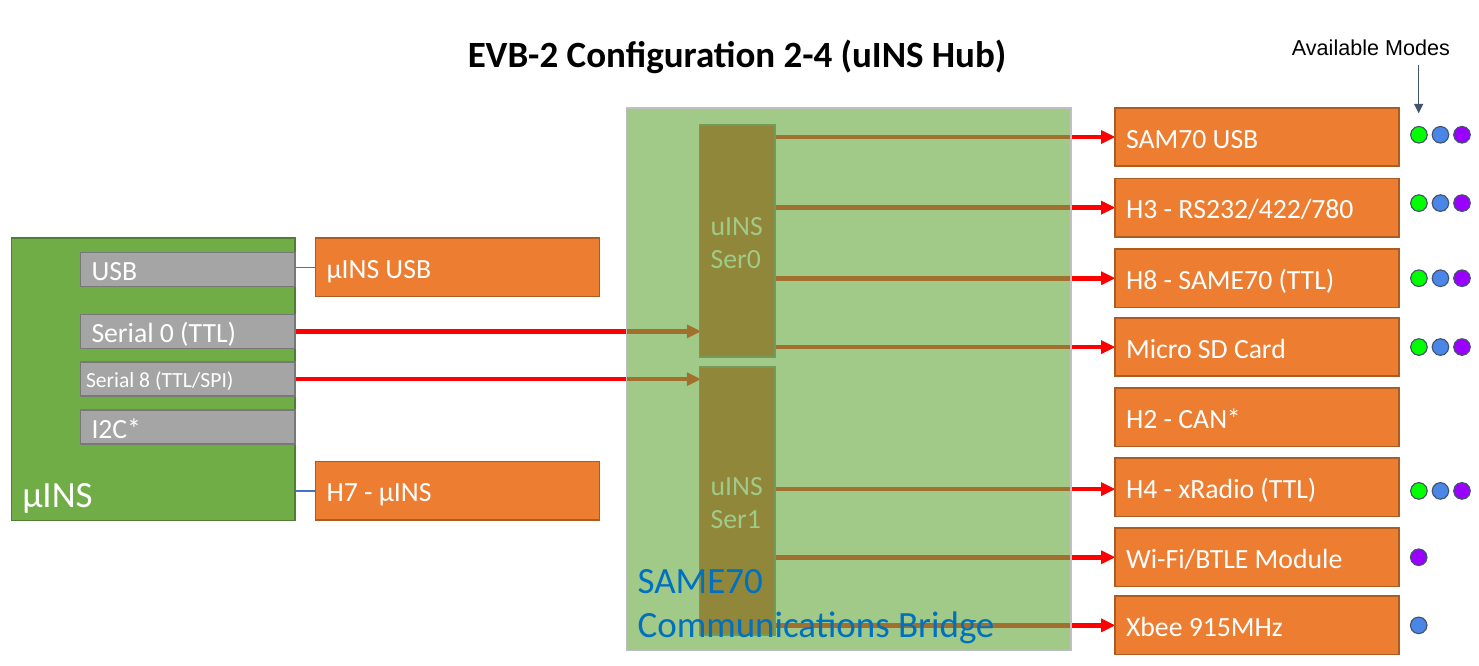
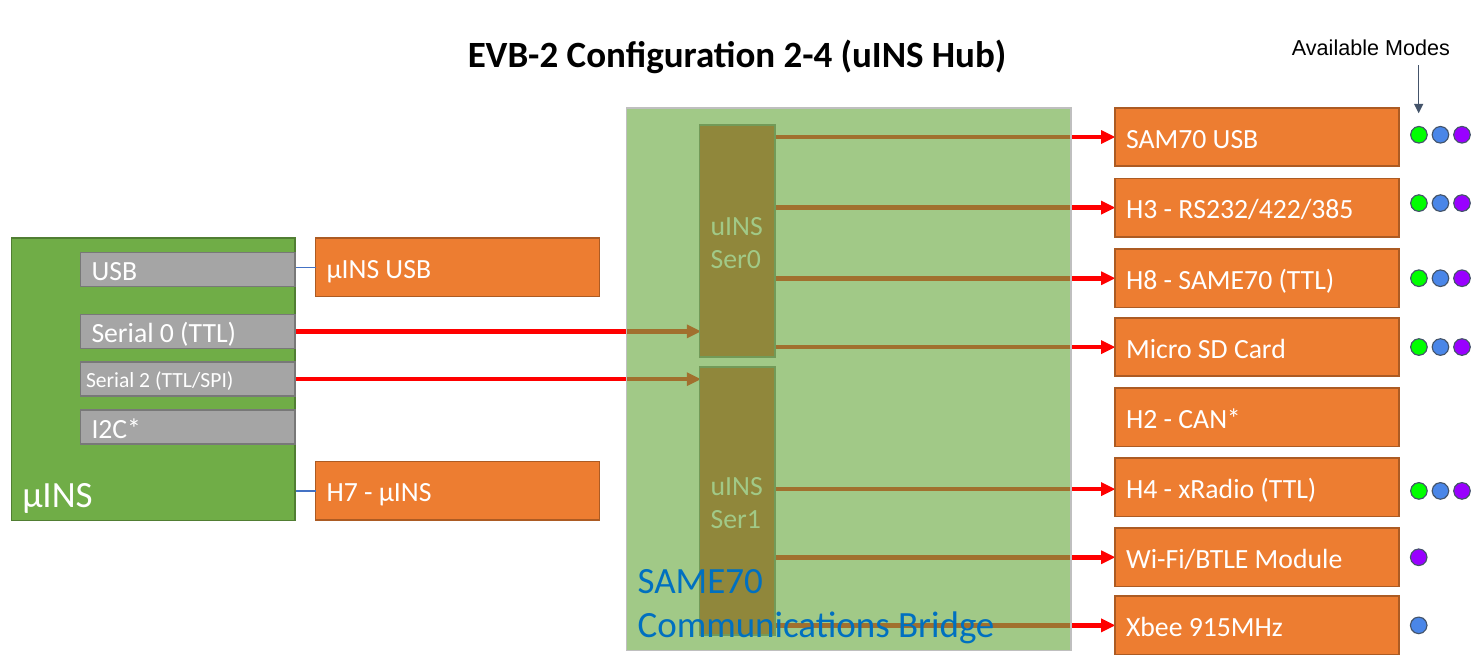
RS232/422/780: RS232/422/780 -> RS232/422/385 (1266, 209)
8: 8 -> 2 (145, 380)
